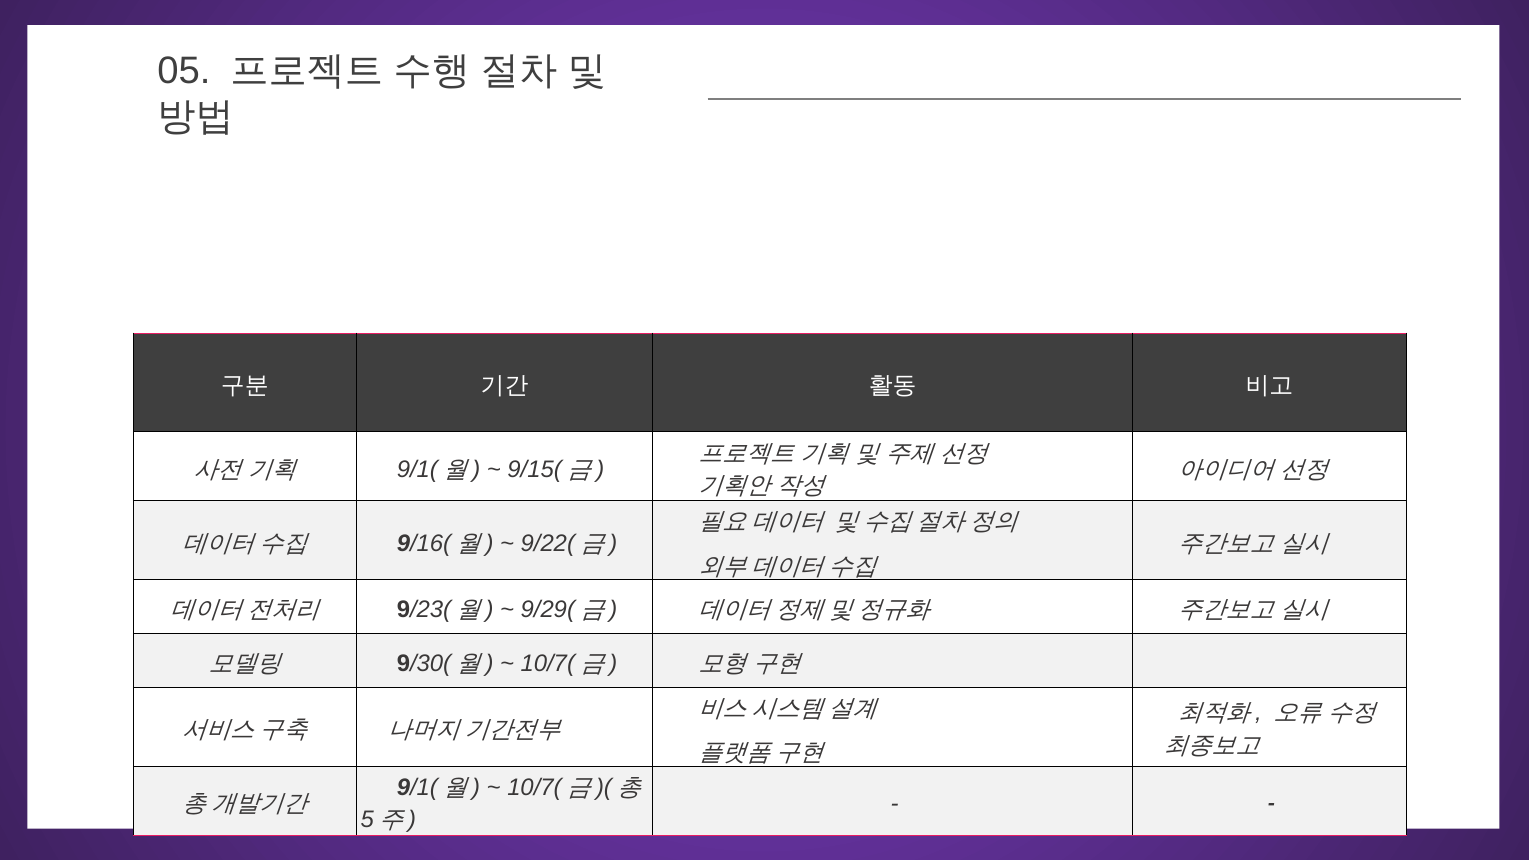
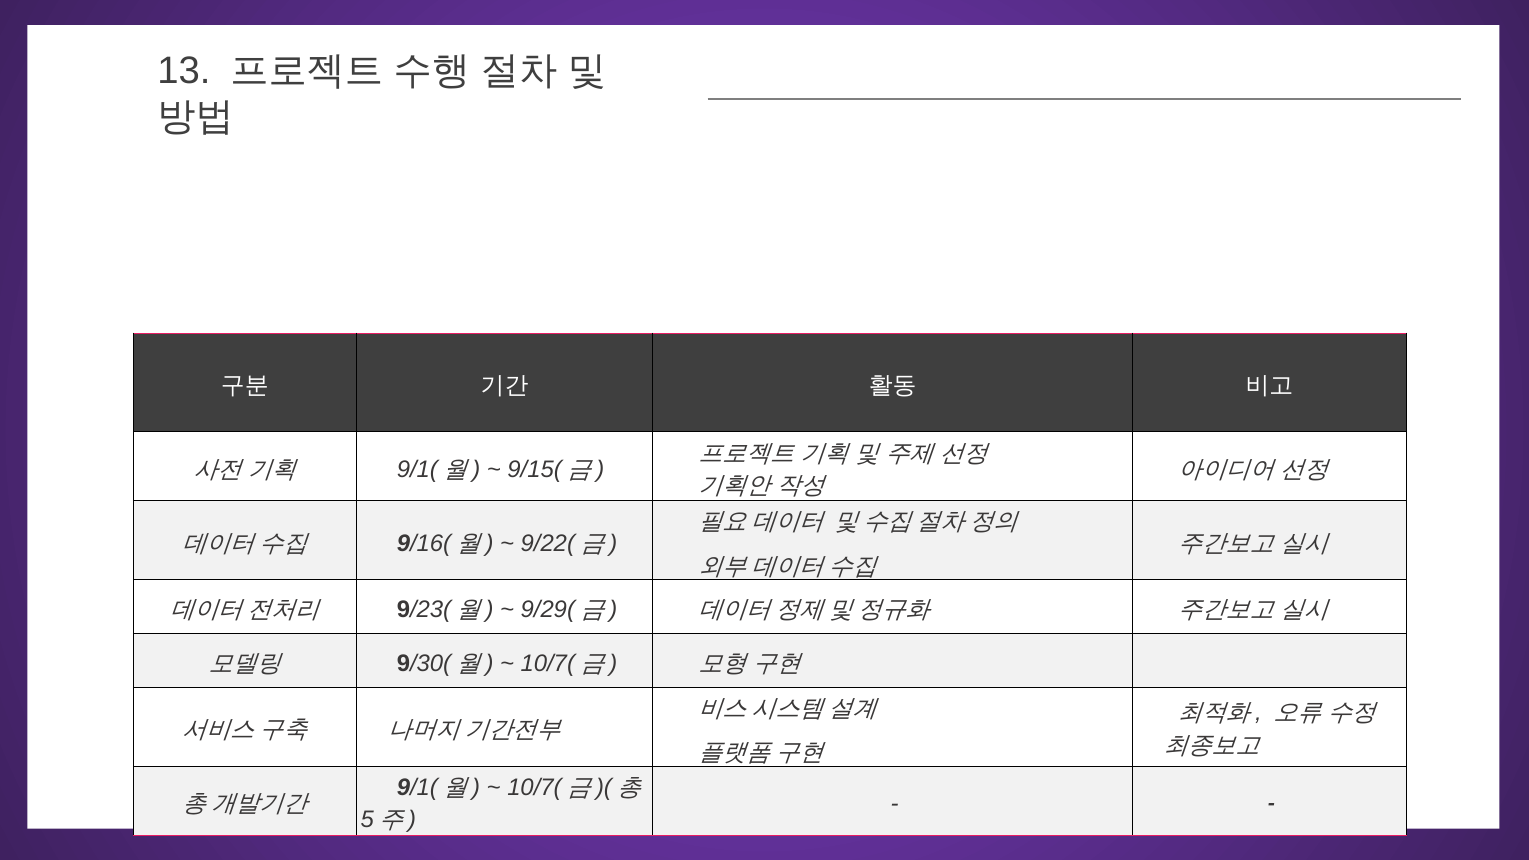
05: 05 -> 13 (184, 71)
